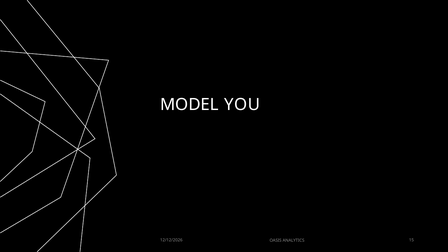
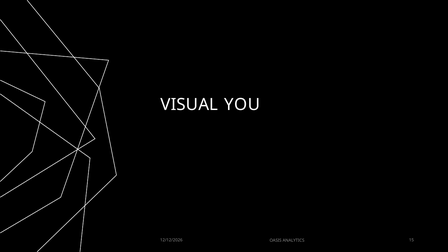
MODEL: MODEL -> VISUAL (189, 105)
